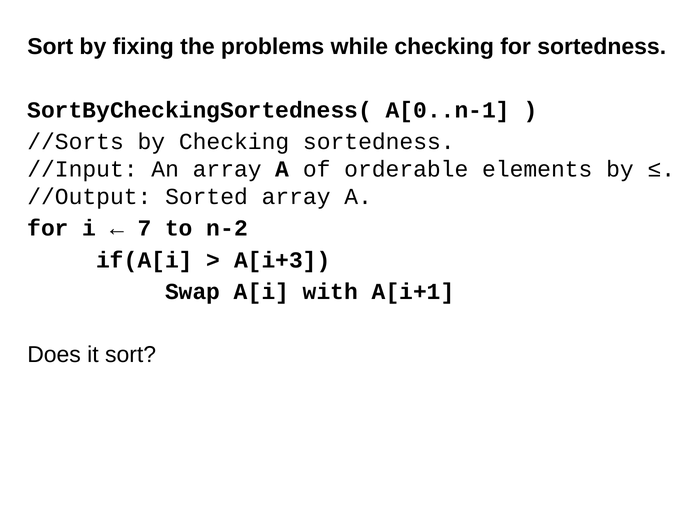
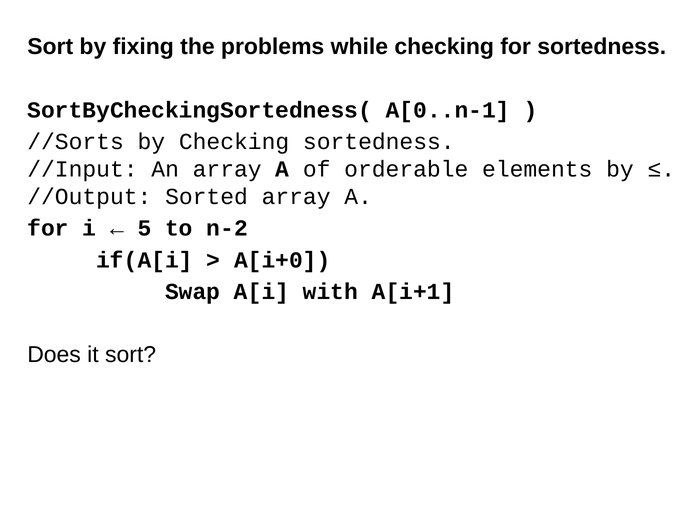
7: 7 -> 5 (144, 229)
A[i+3: A[i+3 -> A[i+0 (282, 260)
